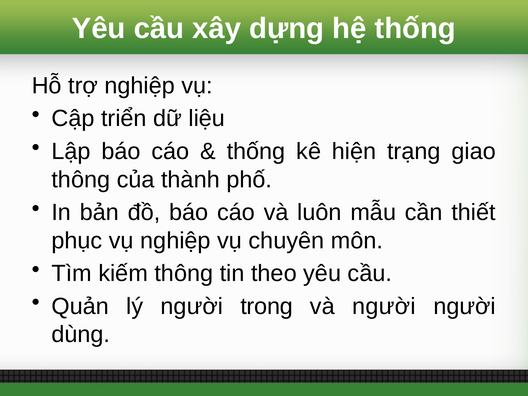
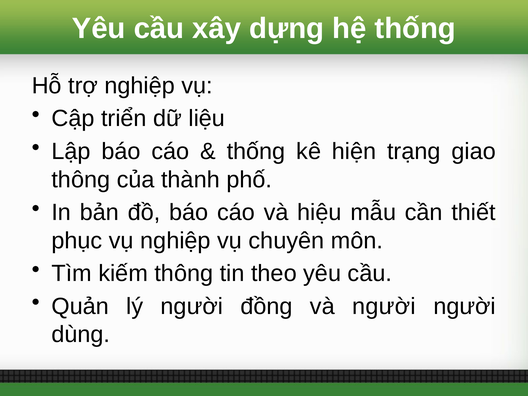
luôn: luôn -> hiệu (319, 212)
trong: trong -> đồng (266, 306)
